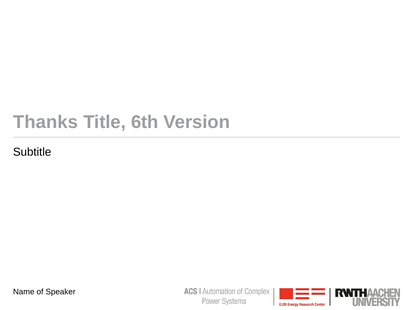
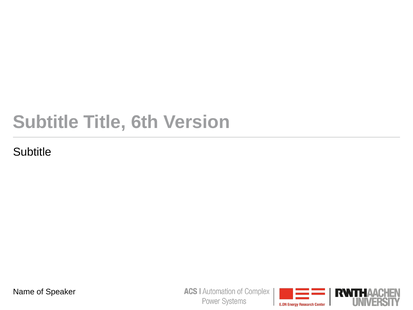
Thanks: Thanks -> Subtitle (46, 122)
